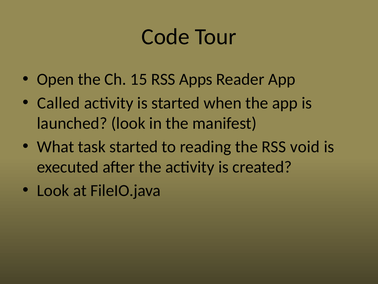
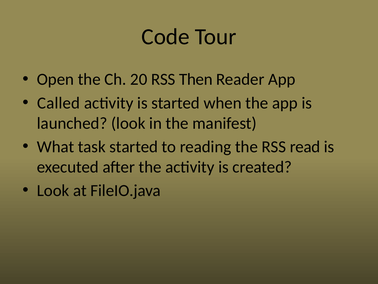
15: 15 -> 20 (139, 79)
Apps: Apps -> Then (196, 79)
void: void -> read (305, 147)
